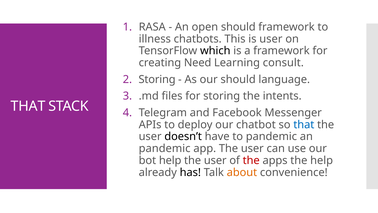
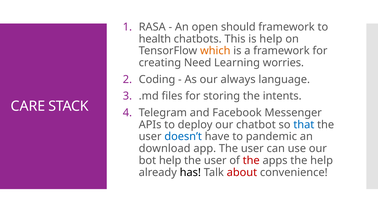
illness: illness -> health (155, 39)
is user: user -> help (271, 39)
which colour: black -> orange (215, 51)
consult: consult -> worries (283, 63)
Storing: Storing -> Coding (157, 79)
our should: should -> always (238, 79)
THAT: THAT -> CARE (28, 106)
doesn’t colour: black -> blue (183, 136)
pandemic: pandemic -> download (165, 148)
about colour: orange -> red (242, 172)
